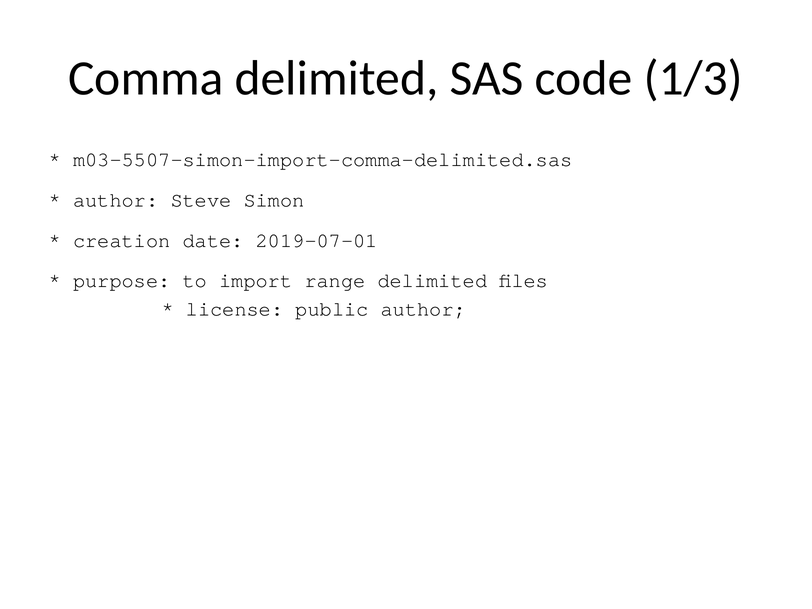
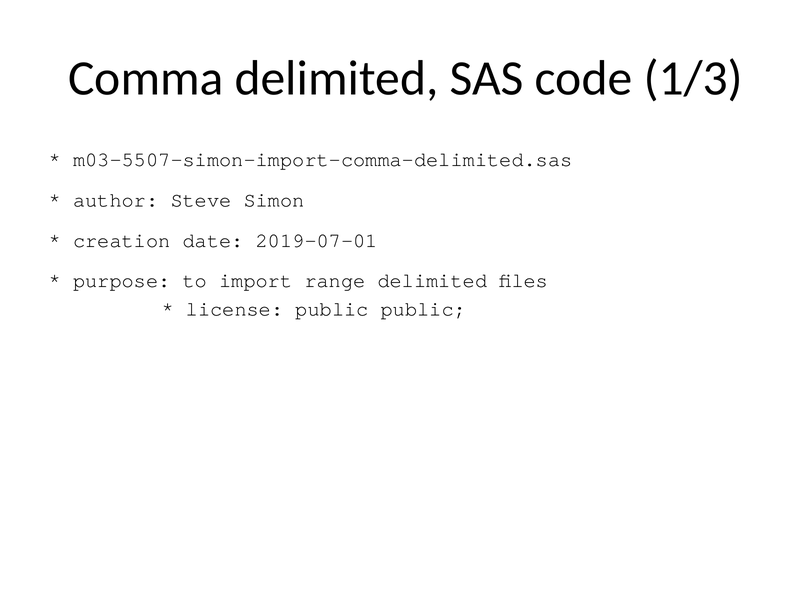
public author: author -> public (423, 309)
